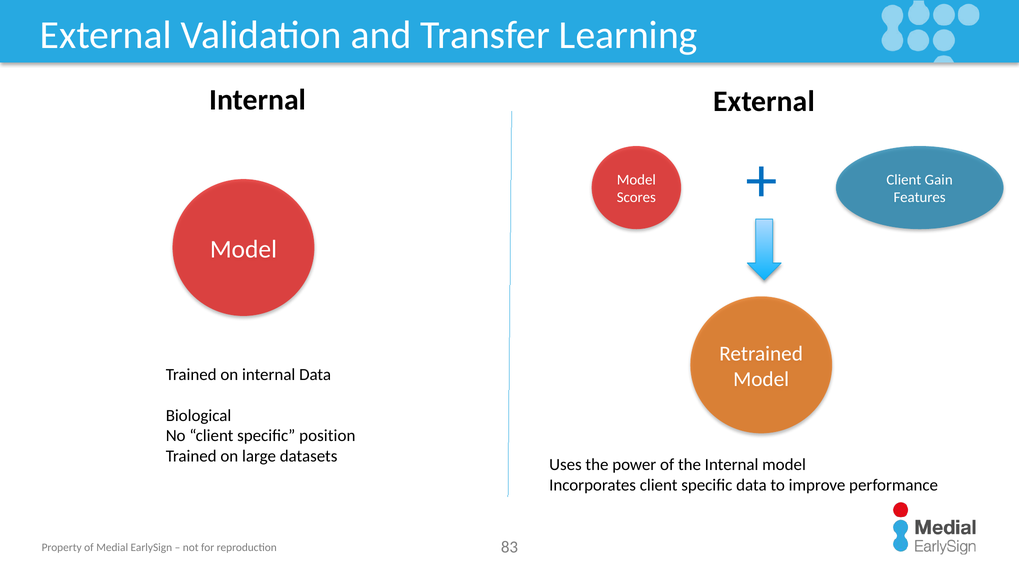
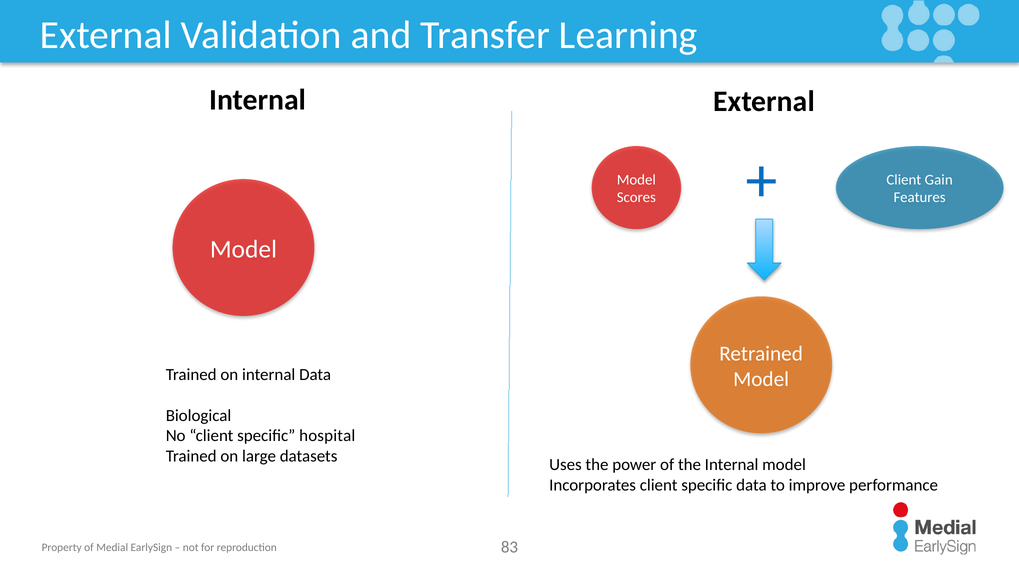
position: position -> hospital (327, 436)
